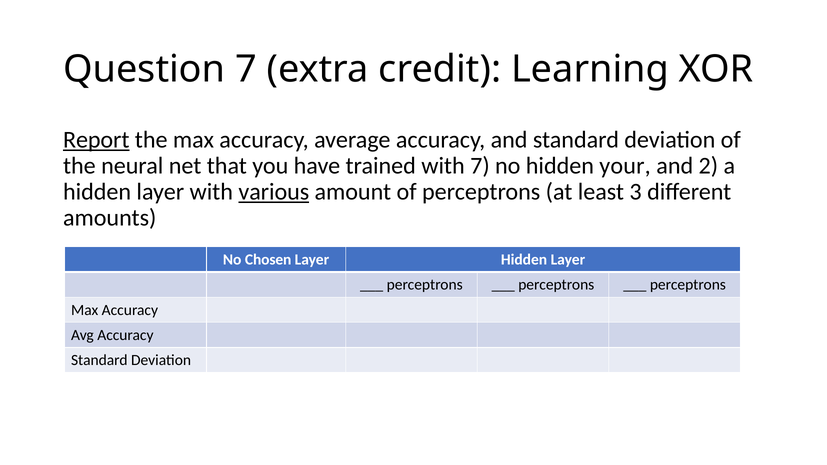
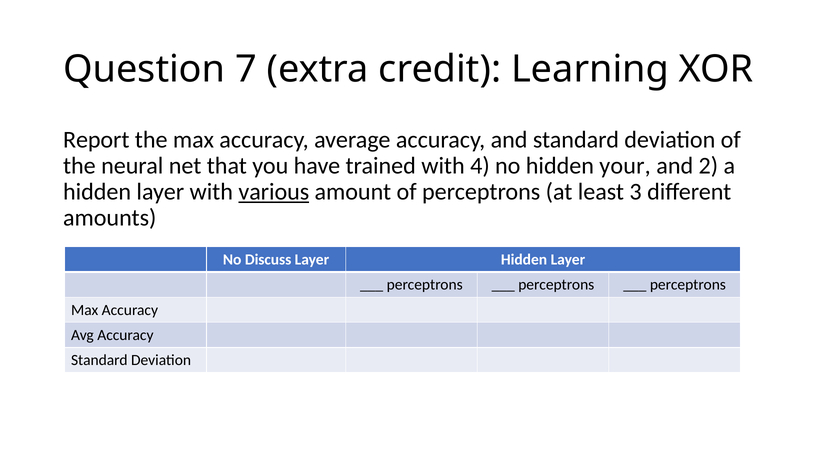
Report underline: present -> none (96, 140)
with 7: 7 -> 4 (480, 166)
Chosen: Chosen -> Discuss (268, 260)
